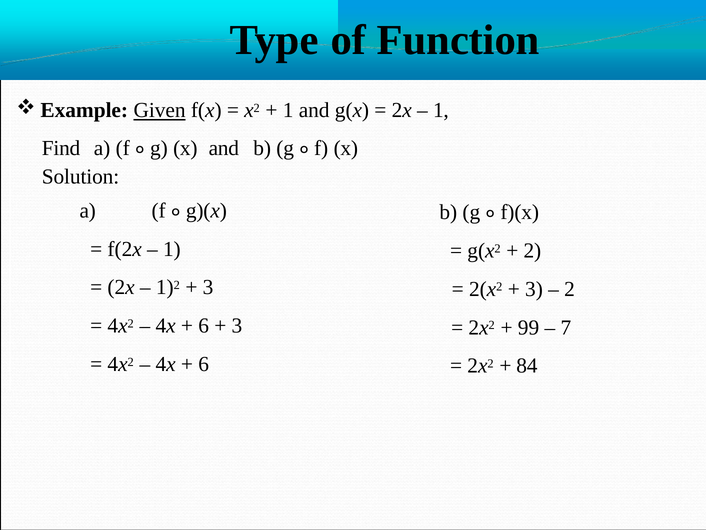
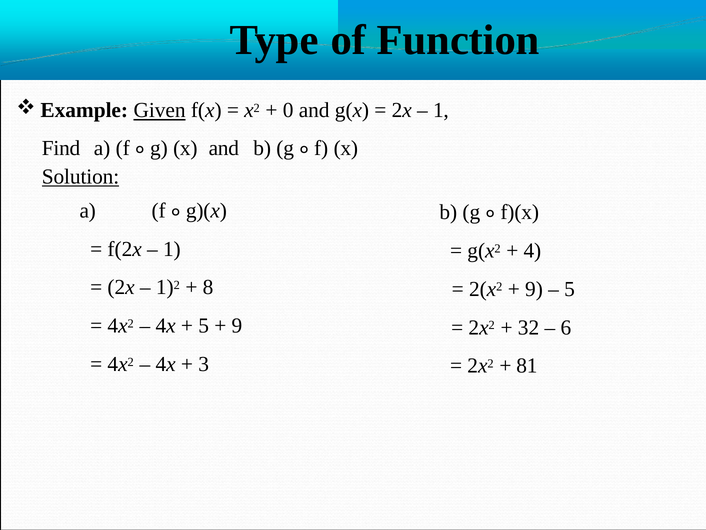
1: 1 -> 0 (288, 110)
Solution underline: none -> present (80, 177)
2: 2 -> 4 (532, 250)
3: 3 -> 8 (208, 287)
3: 3 -> 9 (534, 289)
2: 2 -> 5 (570, 289)
6: 6 -> 5 (204, 326)
3: 3 -> 9 (237, 326)
99: 99 -> 32 (529, 327)
7: 7 -> 6 (566, 327)
6: 6 -> 3 (204, 364)
84: 84 -> 81 (527, 366)
